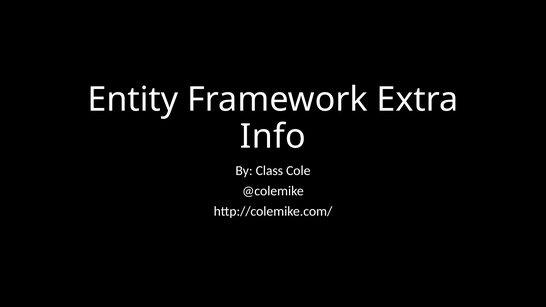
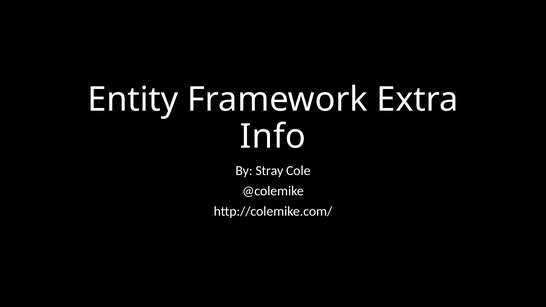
Class: Class -> Stray (269, 171)
